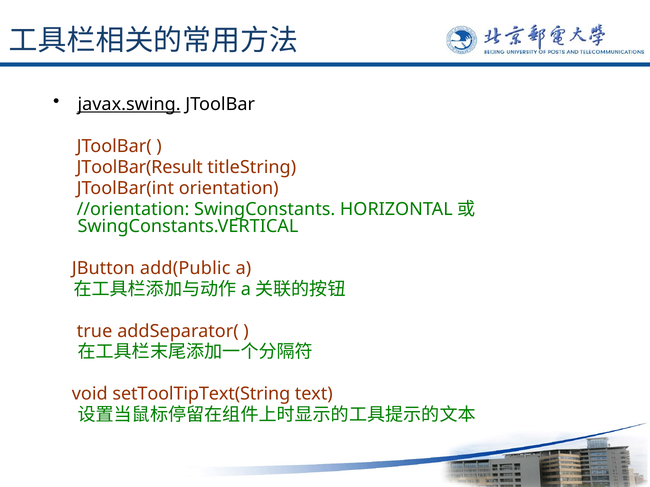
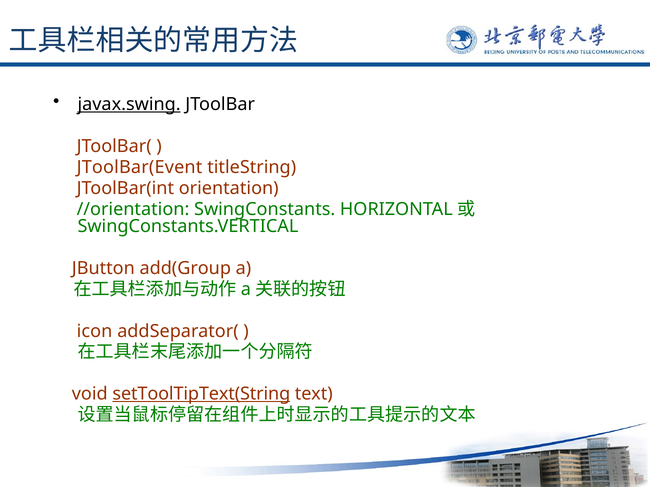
JToolBar(Result: JToolBar(Result -> JToolBar(Event (140, 167)
add(Public: add(Public -> add(Group (185, 269)
true: true -> icon (95, 331)
setToolTipText(String underline: none -> present (201, 394)
